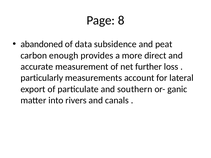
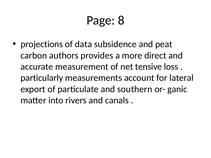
abandoned: abandoned -> projections (42, 44)
enough: enough -> authors (64, 56)
further: further -> tensive (149, 67)
